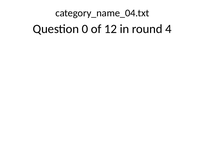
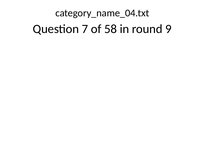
0: 0 -> 7 (85, 29)
12: 12 -> 58 (111, 29)
4: 4 -> 9 (168, 29)
